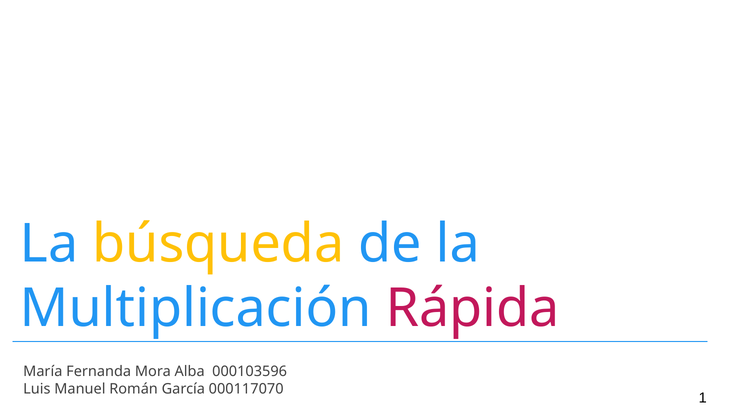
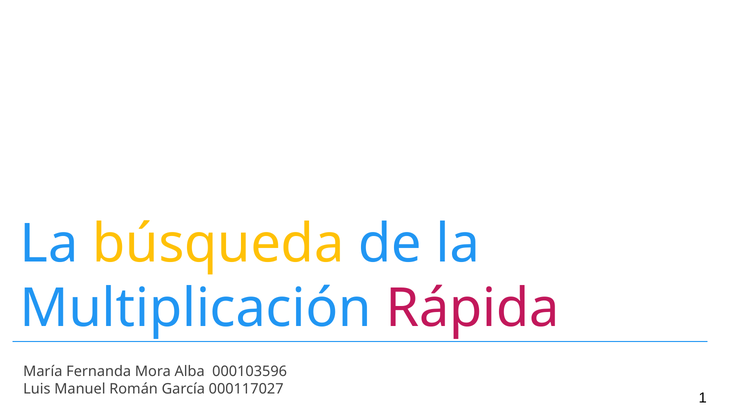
000117070: 000117070 -> 000117027 (246, 389)
